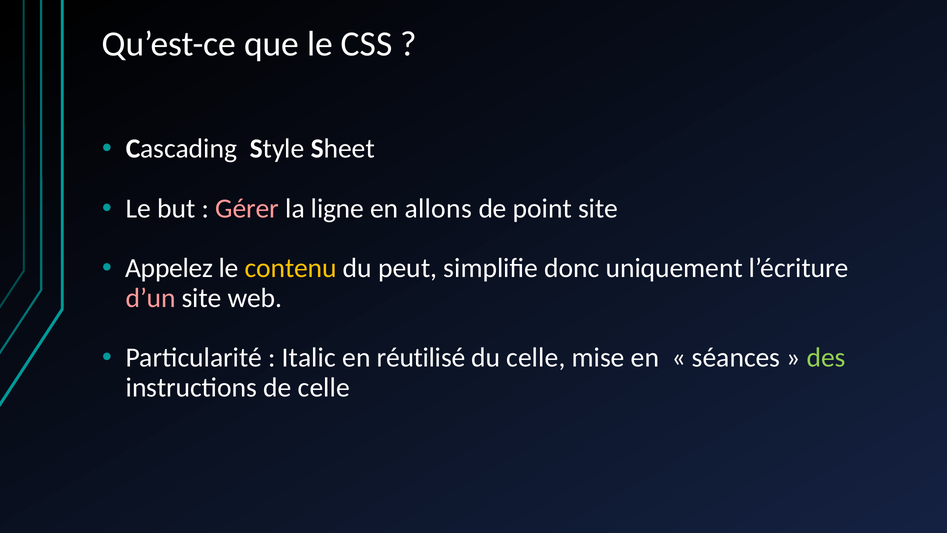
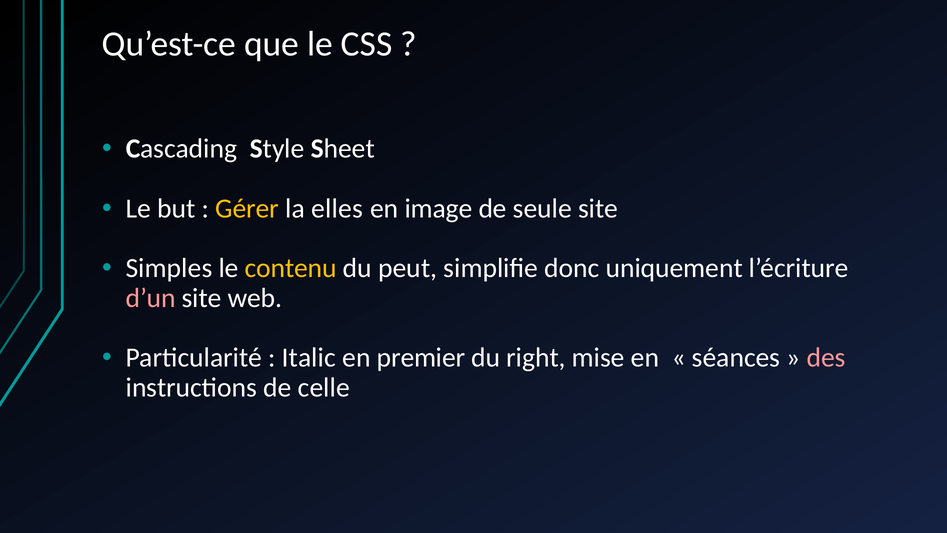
Gérer colour: pink -> yellow (247, 208)
ligne: ligne -> elles (337, 208)
allons: allons -> image (438, 208)
point: point -> seule (542, 208)
Appelez: Appelez -> Simples (169, 268)
réutilisé: réutilisé -> premier (421, 358)
du celle: celle -> right (536, 358)
des colour: light green -> pink (826, 358)
